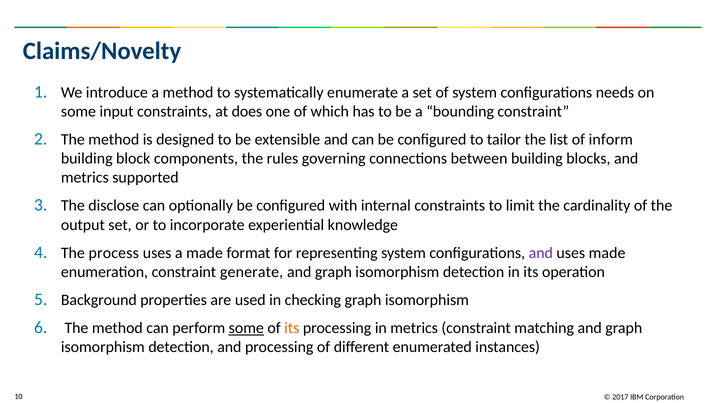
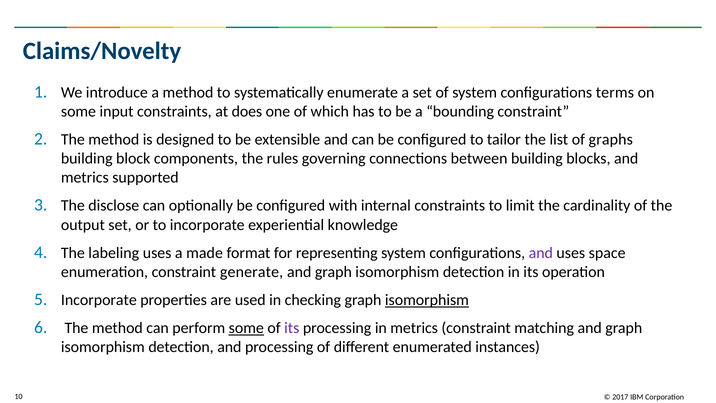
needs: needs -> terms (615, 92)
inform: inform -> graphs (611, 139)
process: process -> labeling (114, 253)
uses made: made -> space (607, 253)
Background: Background -> Incorporate (99, 300)
isomorphism underline: none -> present (427, 300)
its colour: orange -> purple (292, 328)
